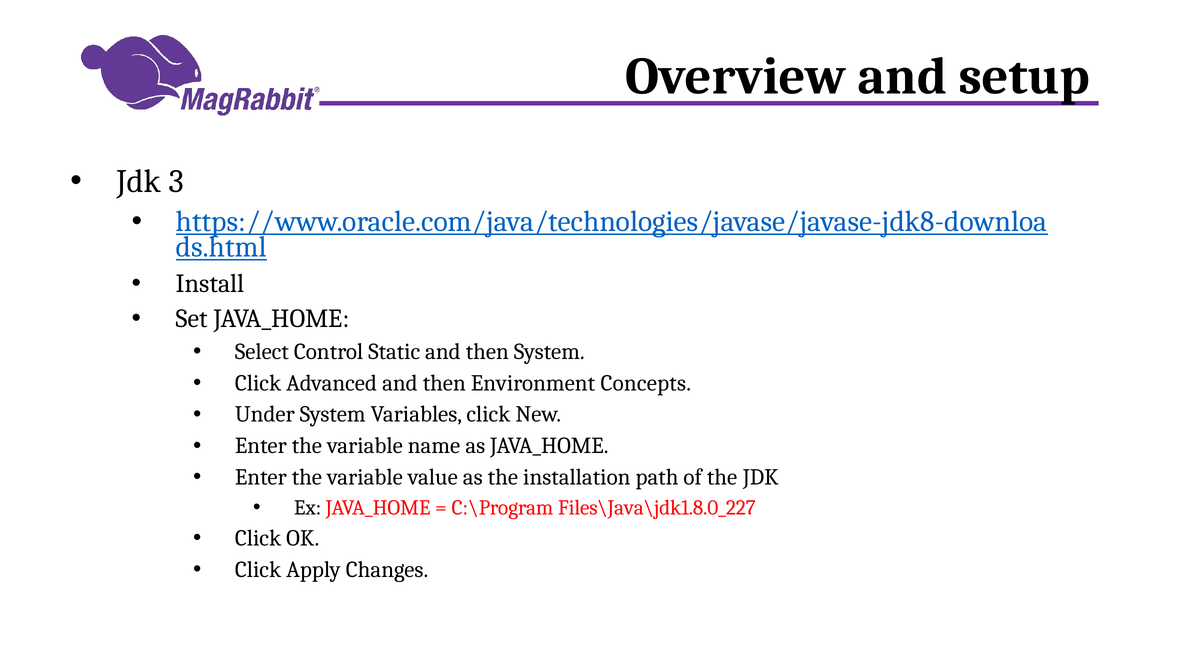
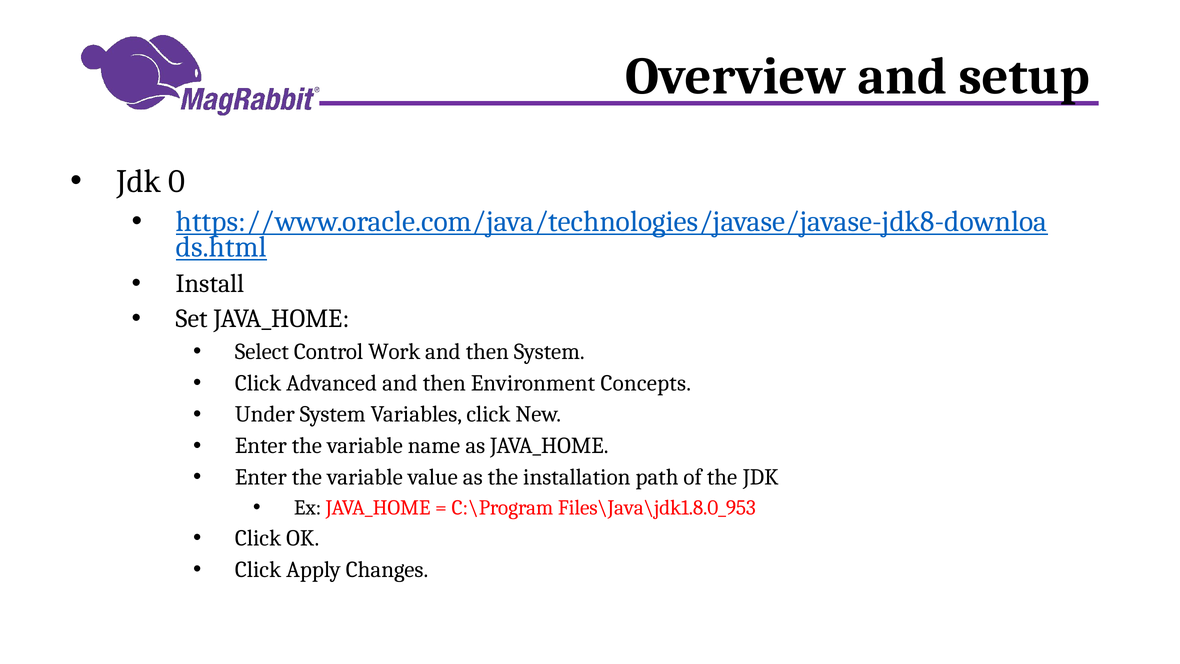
3: 3 -> 0 (177, 181)
Static: Static -> Work (394, 352)
Files\Java\jdk1.8.0_227: Files\Java\jdk1.8.0_227 -> Files\Java\jdk1.8.0_953 (657, 507)
